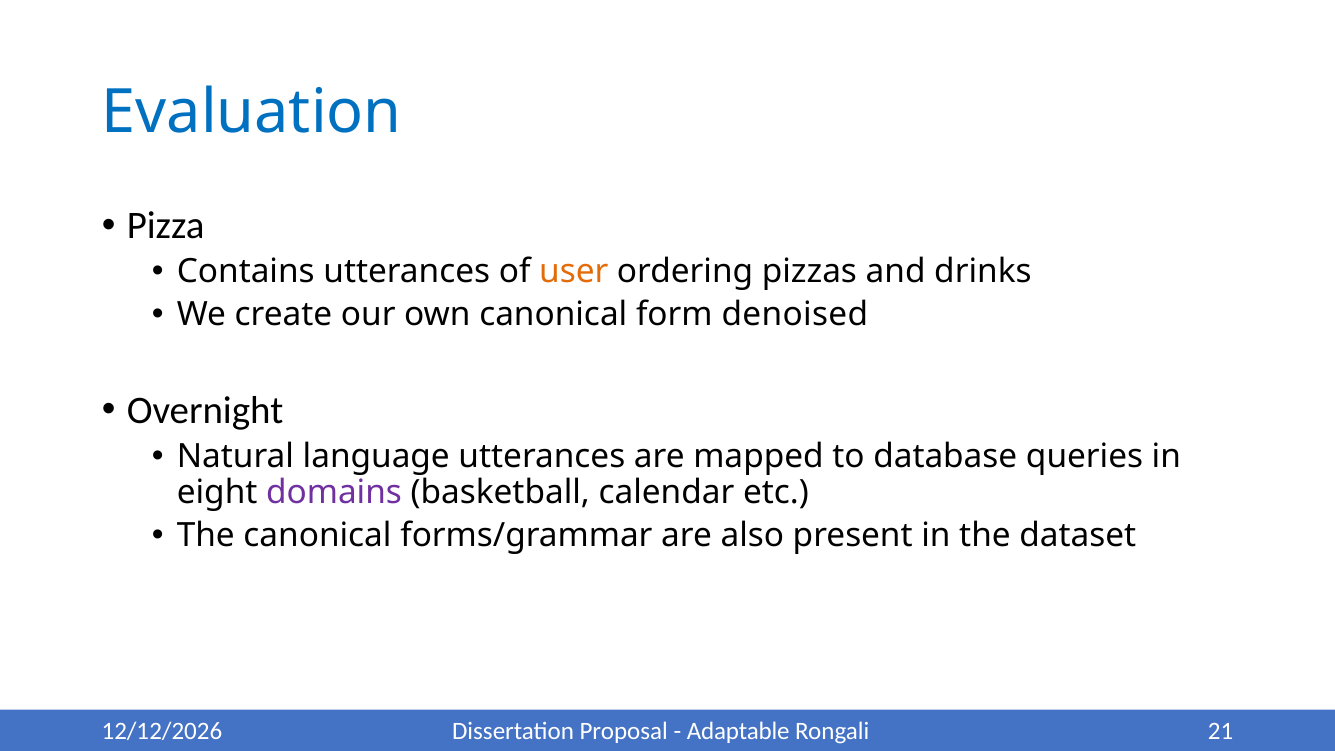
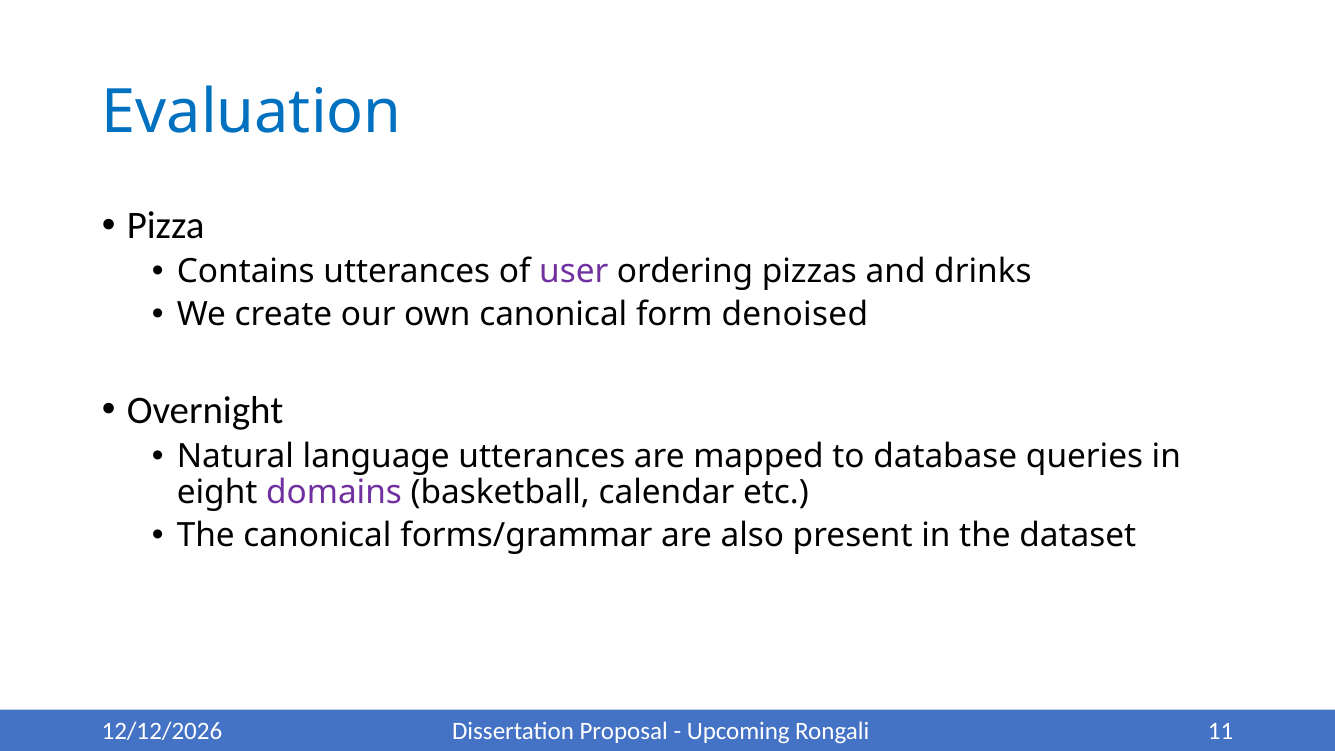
user colour: orange -> purple (574, 272)
Adaptable: Adaptable -> Upcoming (738, 731)
21: 21 -> 11 (1221, 731)
